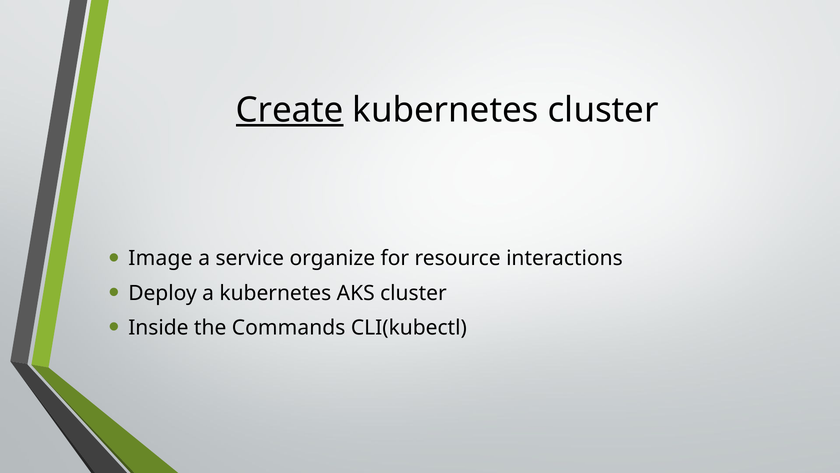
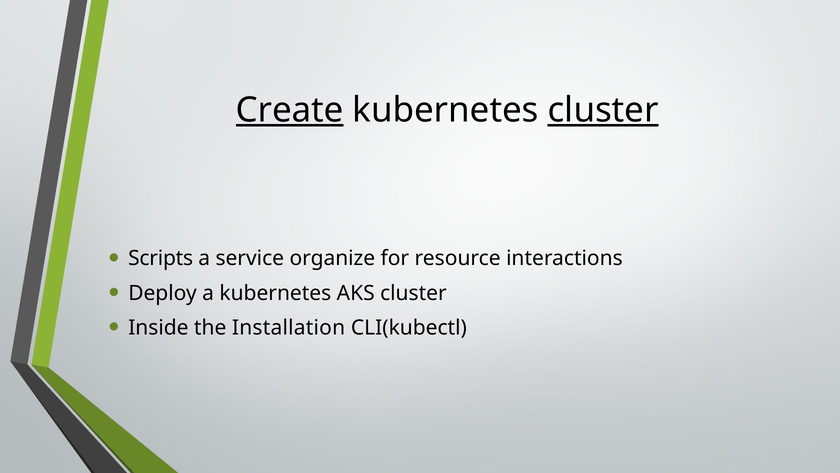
cluster underline: none -> present (603, 110)
Image: Image -> Scripts (161, 258)
Commands: Commands -> Installation (289, 327)
